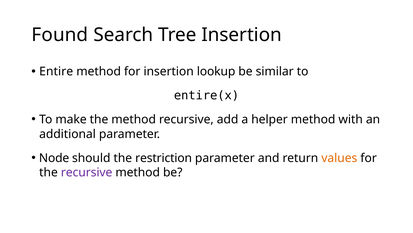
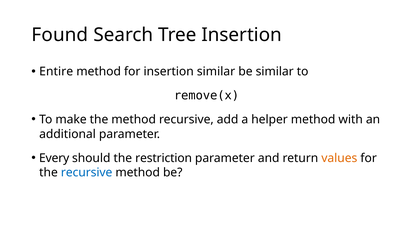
insertion lookup: lookup -> similar (216, 71)
entire(x: entire(x -> remove(x (206, 95)
Node: Node -> Every (54, 158)
recursive colour: purple -> blue (87, 172)
